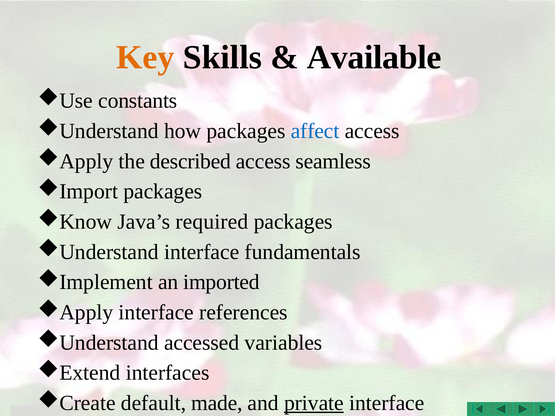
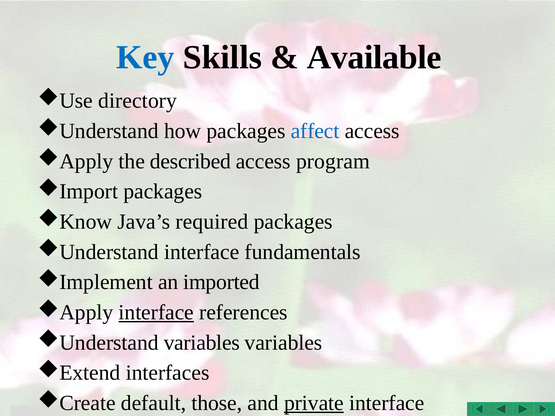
Key colour: orange -> blue (145, 57)
constants: constants -> directory (138, 101)
seamless: seamless -> program (333, 161)
interface underline: none -> present (156, 313)
accessed: accessed -> variables (202, 343)
made: made -> those (217, 403)
